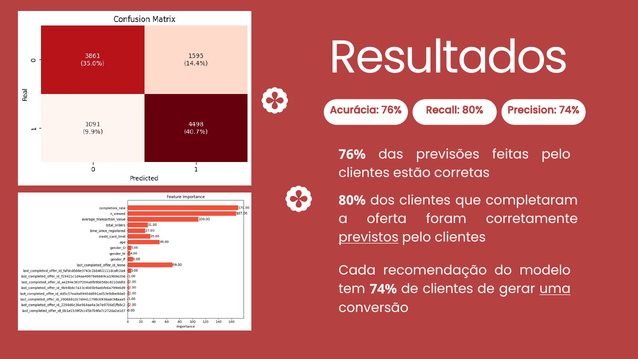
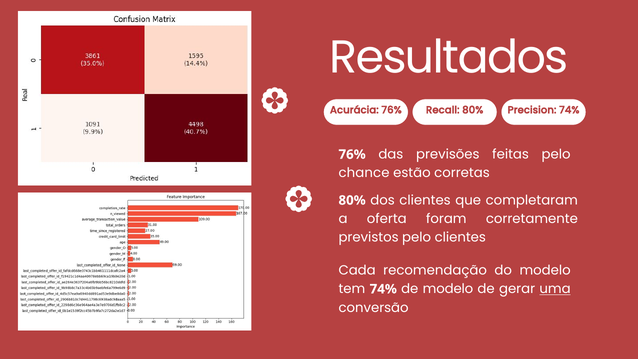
clientes: clientes -> chance (364, 173)
previstos underline: present -> none (369, 237)
de clientes: clientes -> modelo (448, 289)
